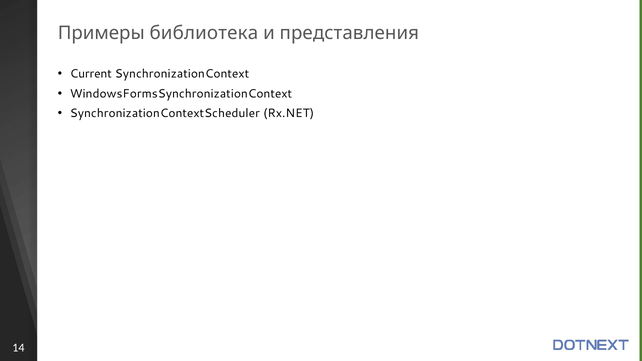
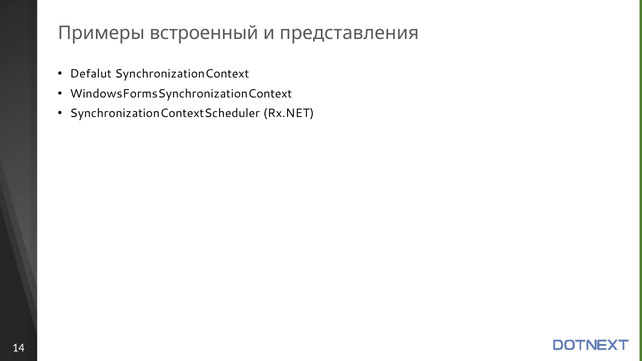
библиотека: библиотека -> встроенный (204, 33)
Current: Current -> Defalut (91, 74)
